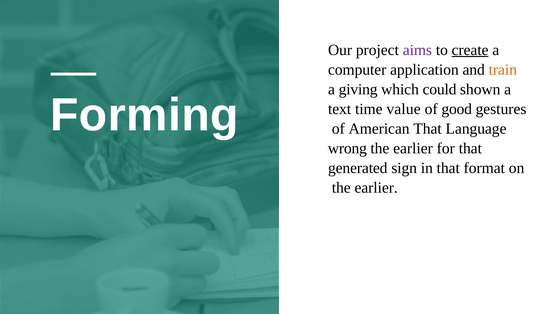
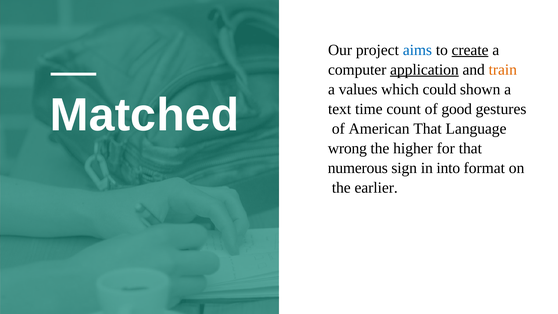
aims colour: purple -> blue (417, 50)
application underline: none -> present (424, 70)
giving: giving -> values (358, 89)
Forming: Forming -> Matched (145, 115)
value: value -> count (404, 109)
earlier: earlier -> higher (413, 148)
generated: generated -> numerous (358, 168)
in that: that -> into (448, 168)
